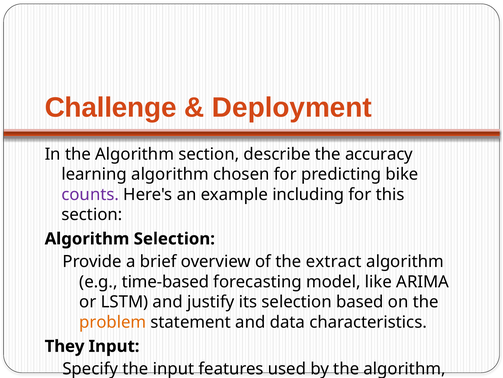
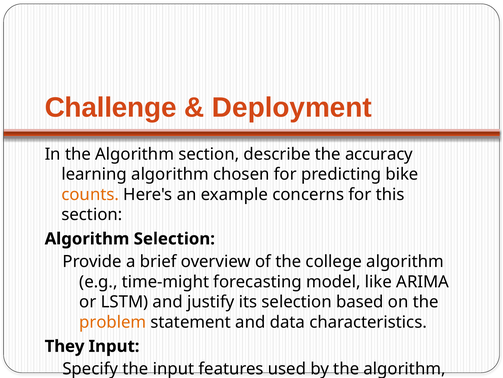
counts colour: purple -> orange (90, 194)
including: including -> concerns (308, 194)
extract: extract -> college (334, 261)
time-based: time-based -> time-might (165, 281)
